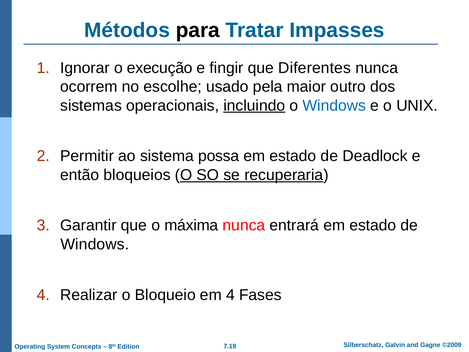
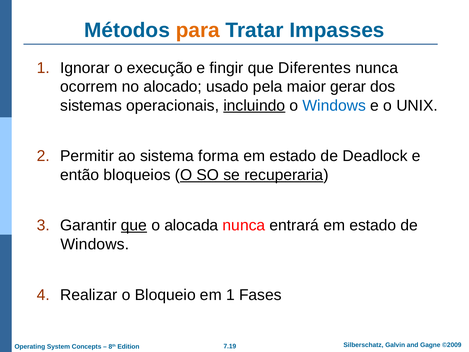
para colour: black -> orange (198, 30)
escolhe: escolhe -> alocado (173, 87)
outro: outro -> gerar (348, 87)
possa: possa -> forma (219, 156)
que underline: none -> present (134, 225)
máxima: máxima -> alocada (191, 225)
em 4: 4 -> 1 (230, 295)
